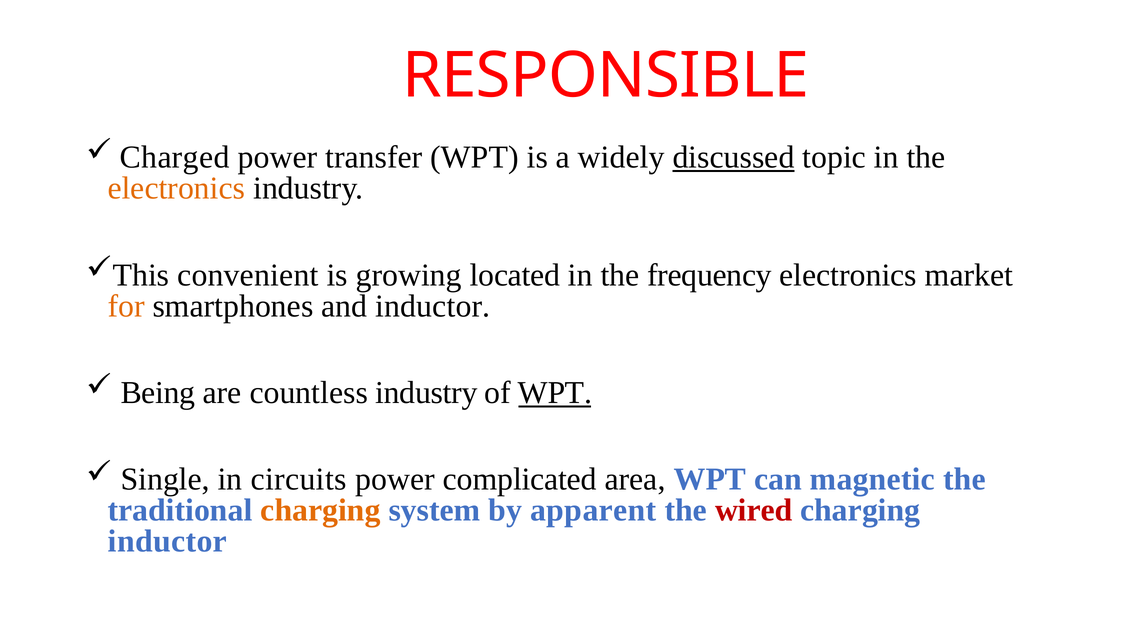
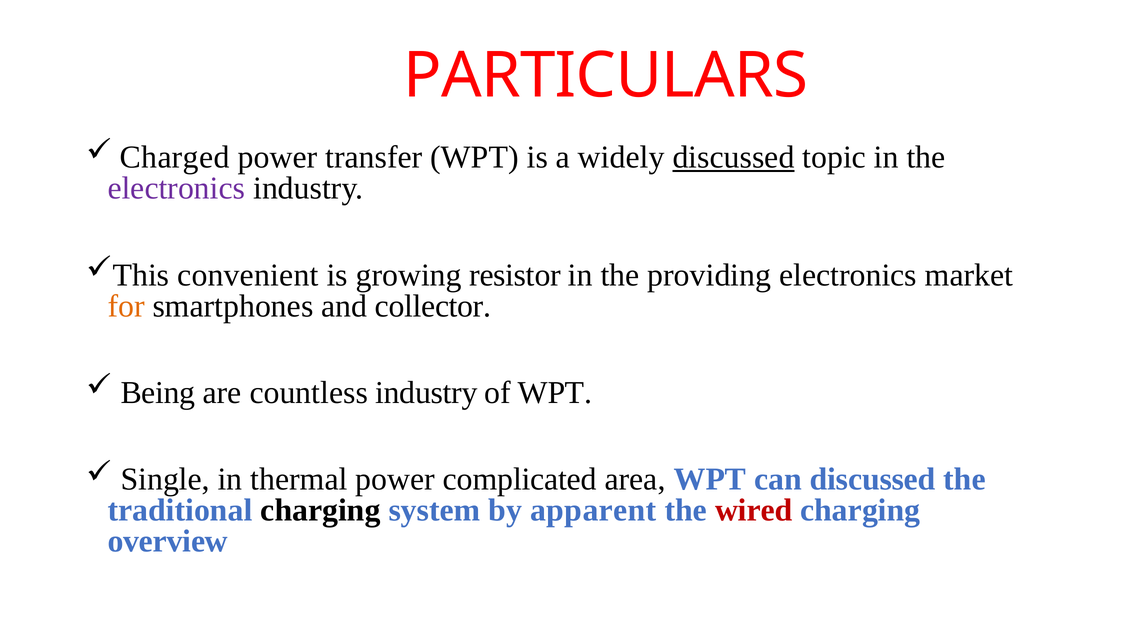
RESPONSIBLE: RESPONSIBLE -> PARTICULARS (606, 75)
electronics colour: orange -> purple (176, 188)
located: located -> resistor (515, 275)
frequency: frequency -> providing (709, 275)
and inductor: inductor -> collector (433, 306)
WPT underline: present -> none (555, 393)
circuits: circuits -> thermal (299, 479)
can magnetic: magnetic -> discussed (873, 479)
charging colour: orange -> black (321, 510)
inductor: inductor -> overview (168, 541)
